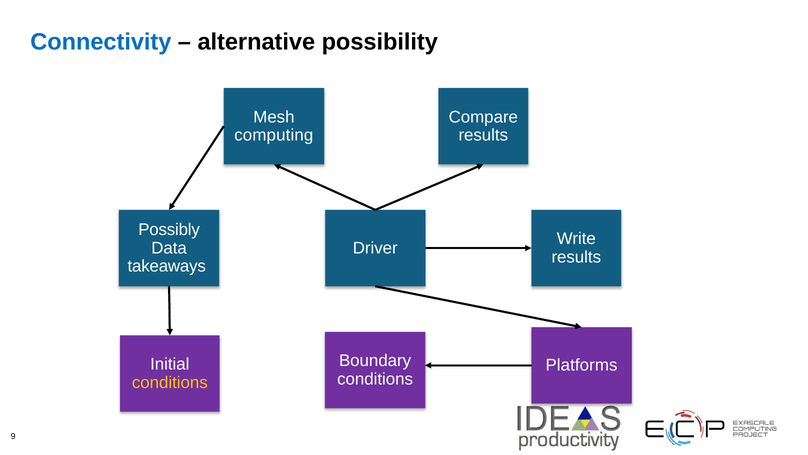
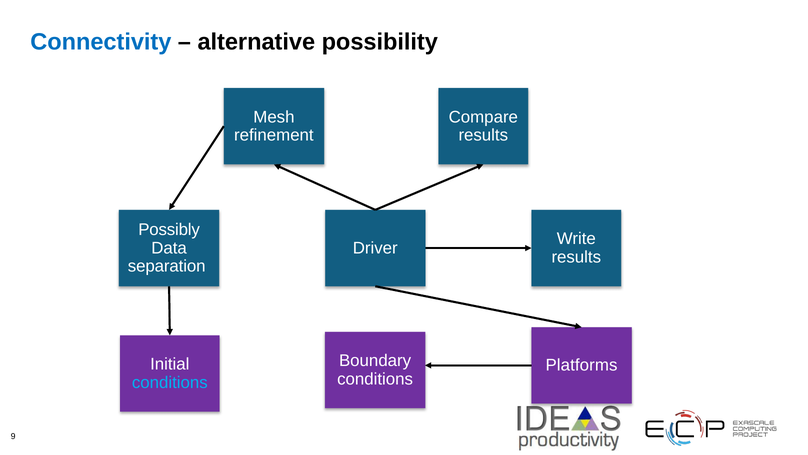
computing: computing -> refinement (274, 135)
takeaways: takeaways -> separation (167, 266)
conditions colour: yellow -> light blue (170, 382)
